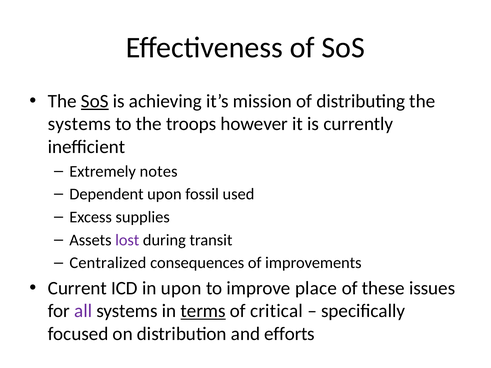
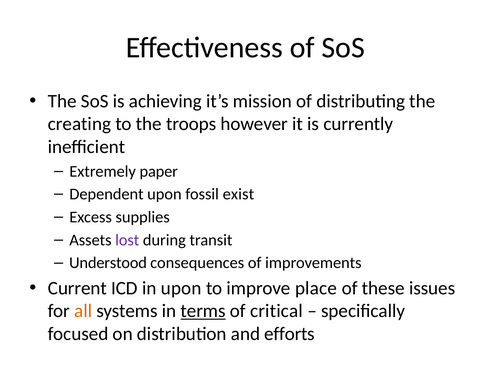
SoS underline: present -> none (95, 101)
systems: systems -> creating (79, 124)
notes: notes -> paper (159, 171)
used: used -> exist (238, 194)
Centralized: Centralized -> Understood (108, 263)
all colour: purple -> orange (83, 311)
